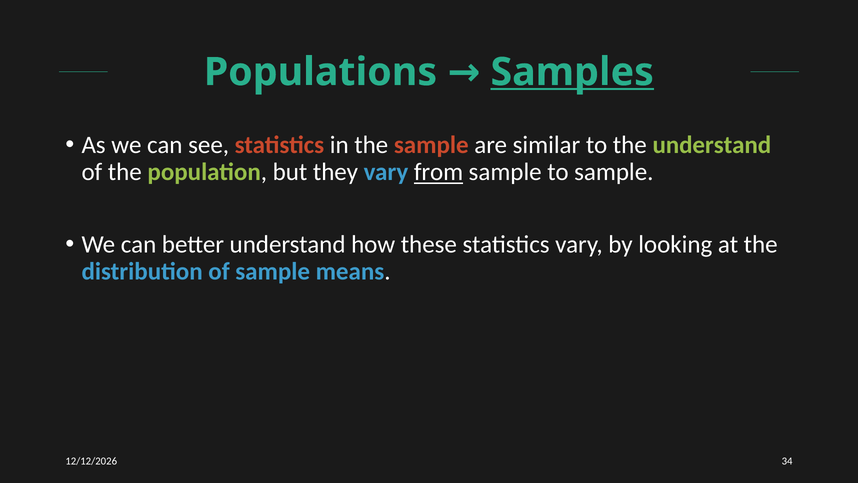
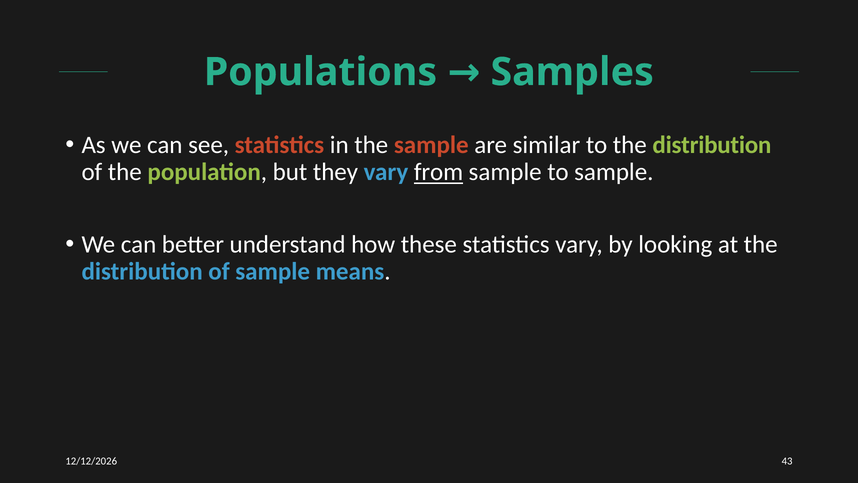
Samples underline: present -> none (572, 72)
to the understand: understand -> distribution (712, 145)
34: 34 -> 43 (787, 461)
